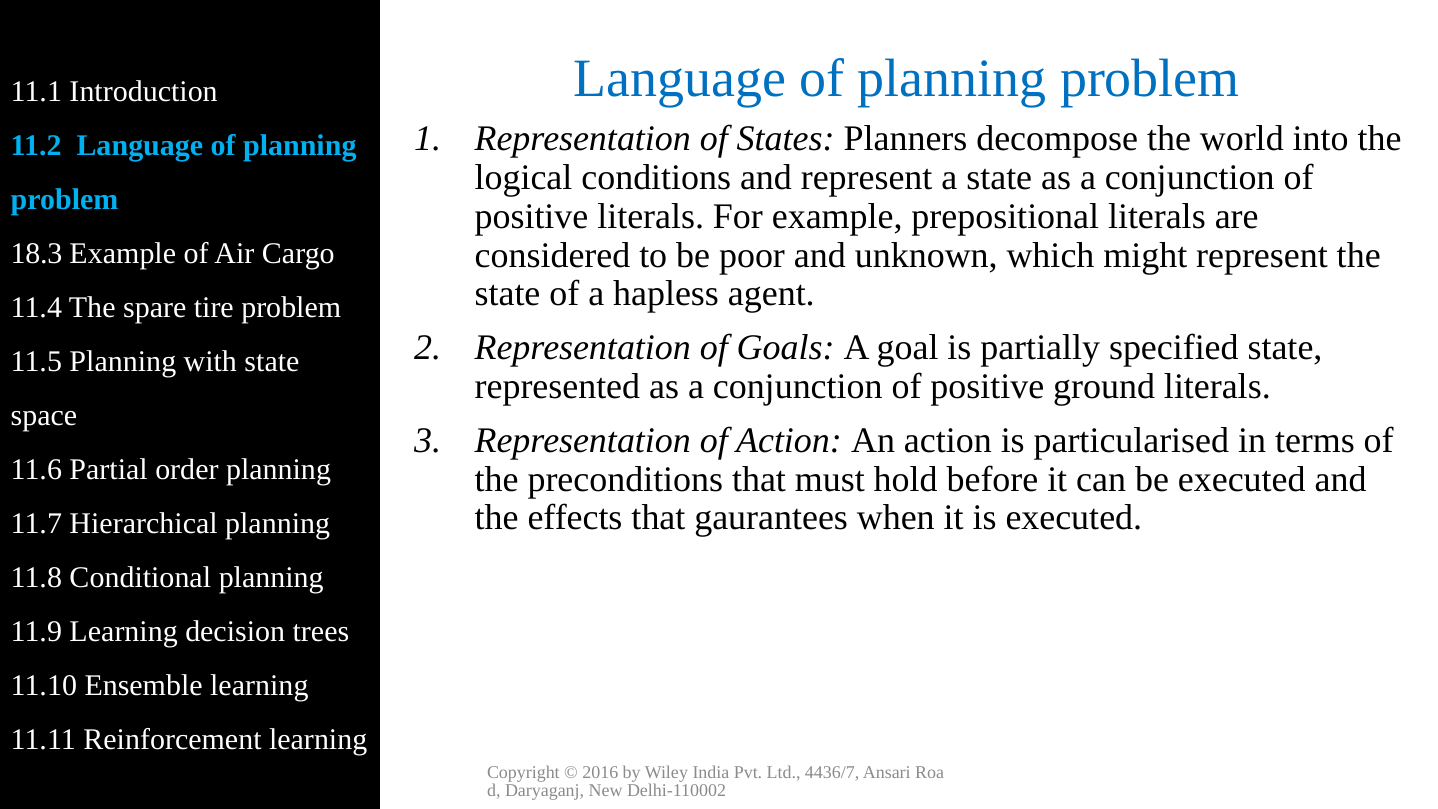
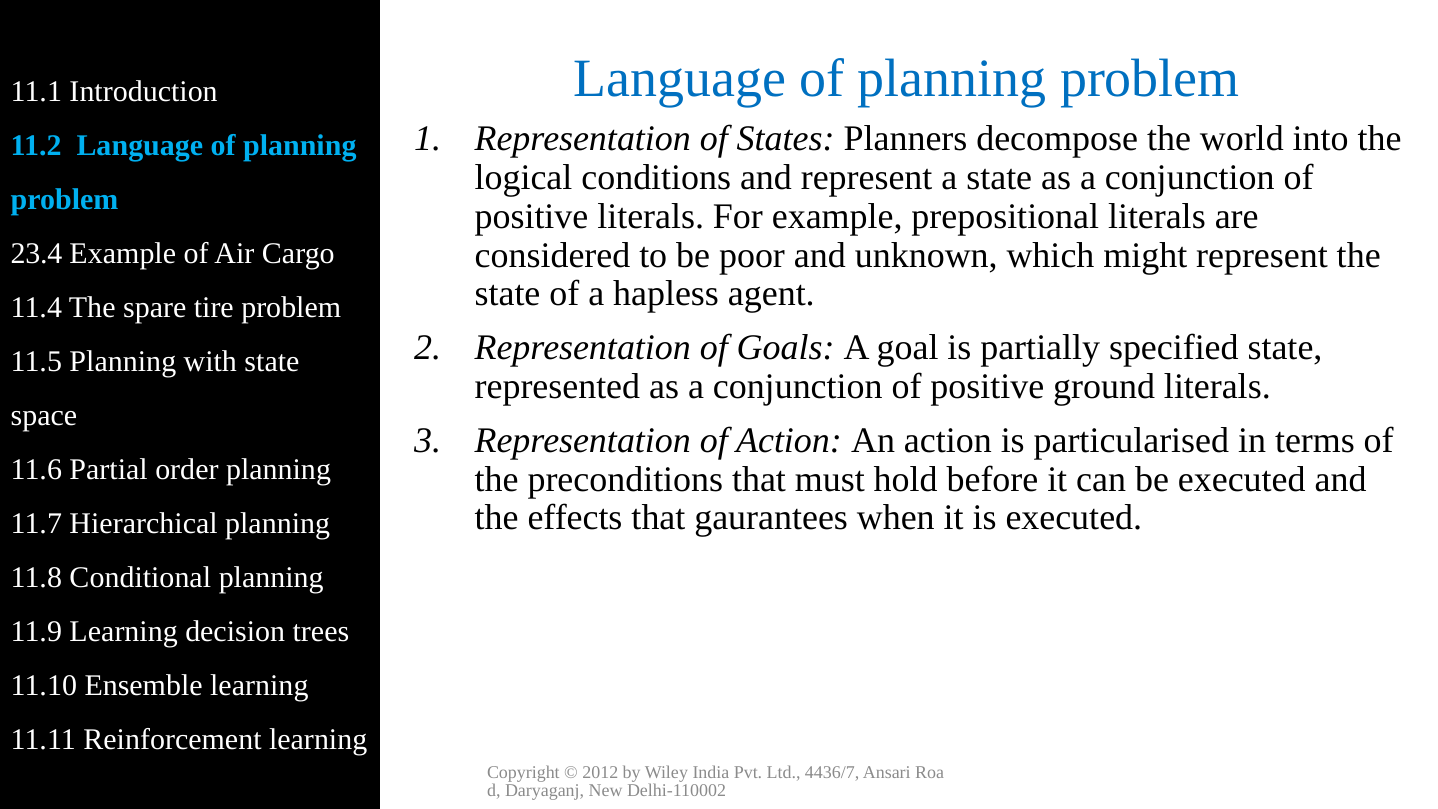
18.3: 18.3 -> 23.4 (37, 254)
2016: 2016 -> 2012 (600, 772)
